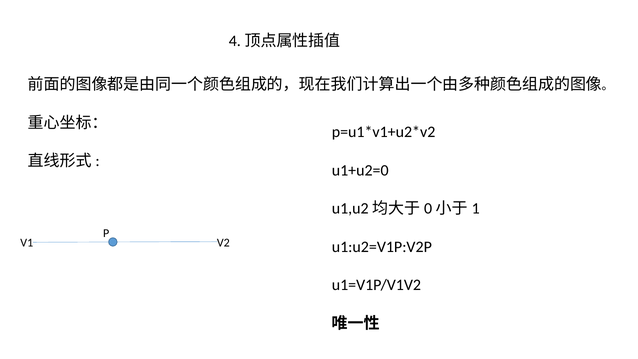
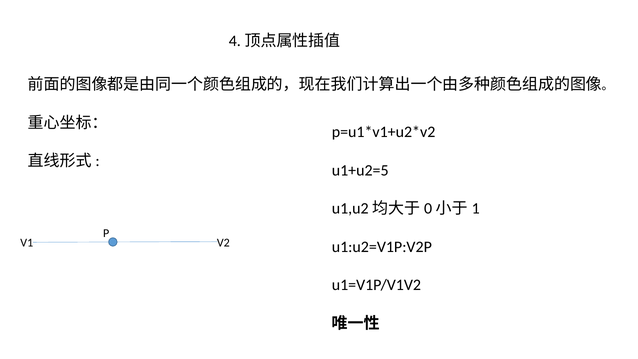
u1+u2=0: u1+u2=0 -> u1+u2=5 (360, 170)
